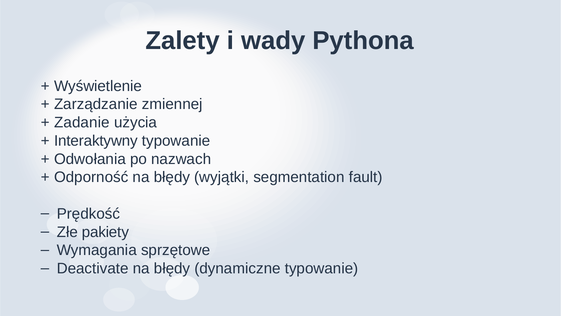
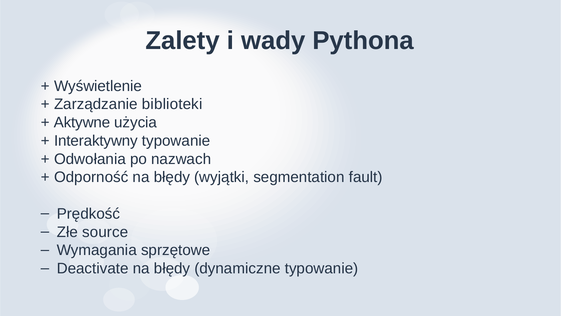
zmiennej: zmiennej -> biblioteki (172, 104)
Zadanie: Zadanie -> Aktywne (82, 122)
pakiety: pakiety -> source (105, 232)
